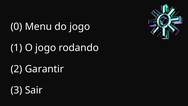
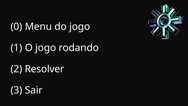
Garantir: Garantir -> Resolver (44, 69)
